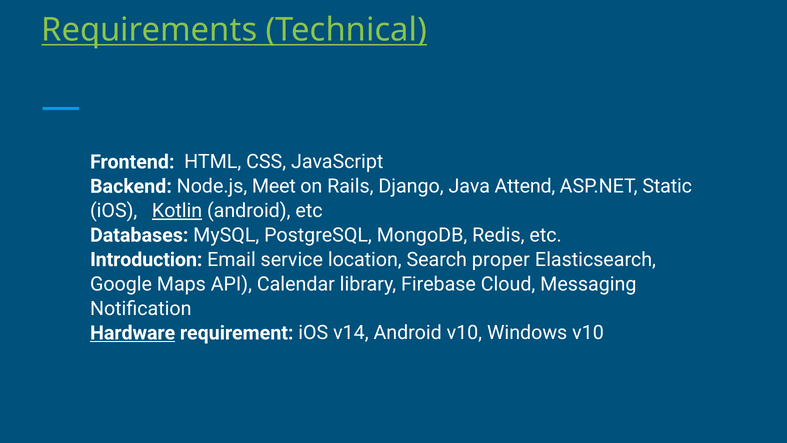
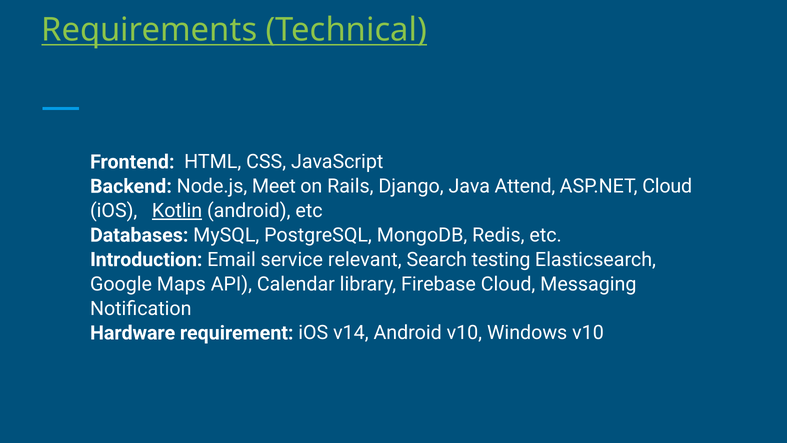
ASP.NET Static: Static -> Cloud (667, 186)
location: location -> relevant (365, 259)
proper: proper -> testing (501, 259)
Hardware underline: present -> none (133, 333)
